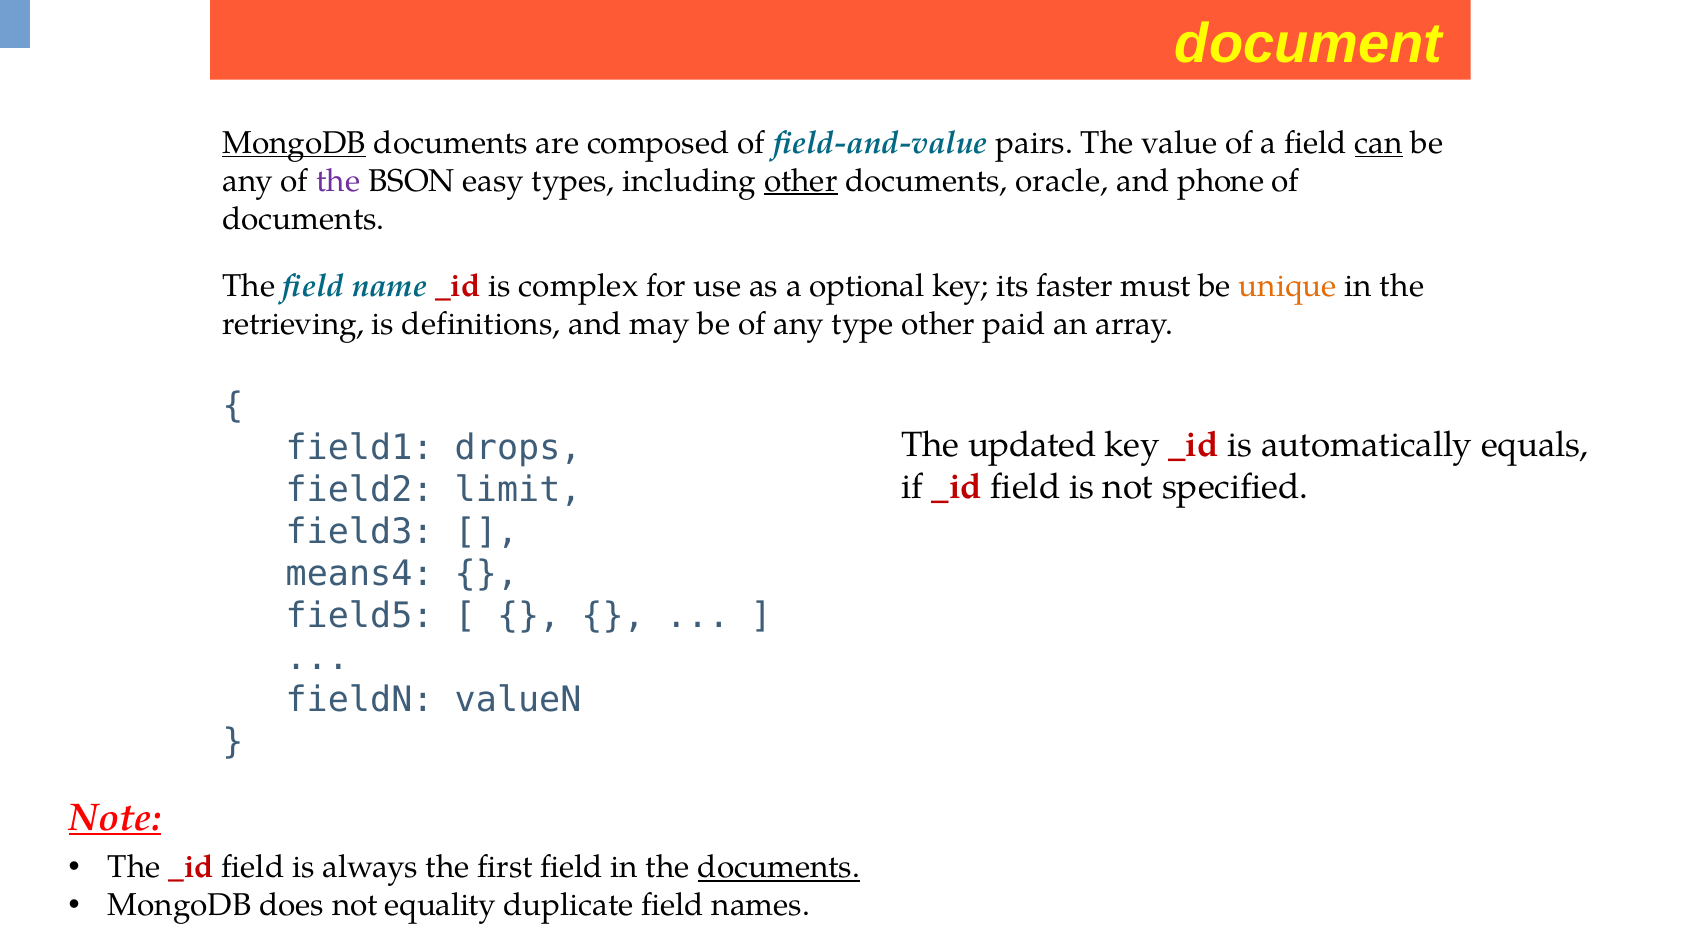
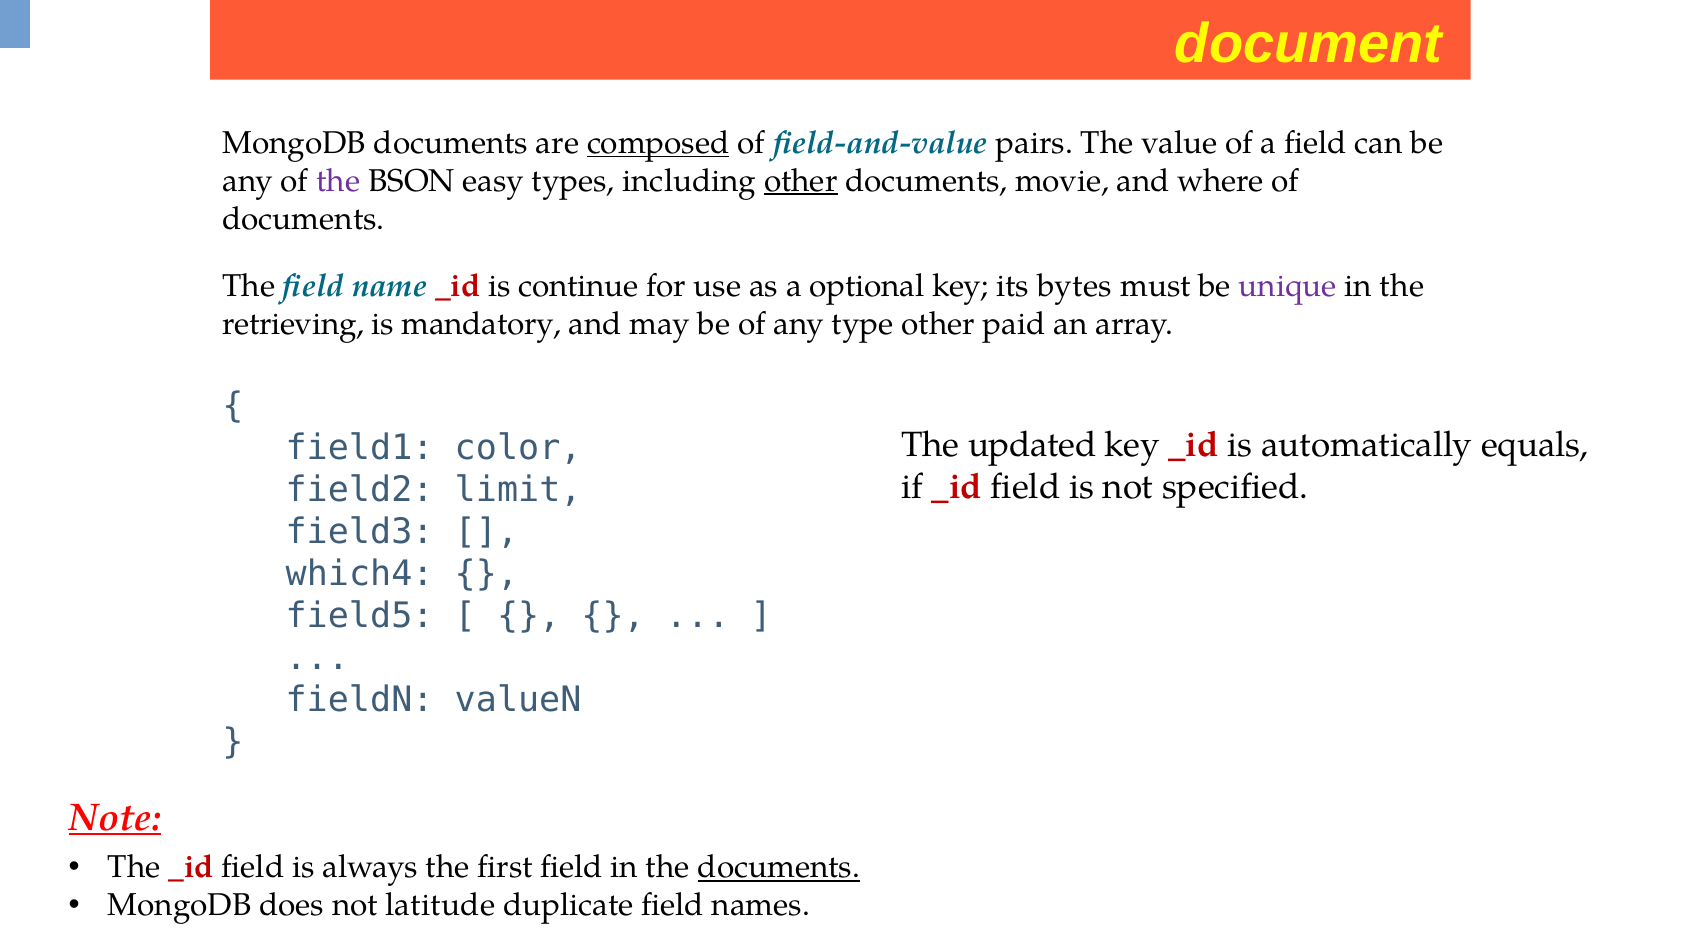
MongoDB underline: present -> none (294, 143)
composed underline: none -> present (658, 143)
can underline: present -> none (1379, 143)
oracle: oracle -> movie (1062, 181)
phone: phone -> where (1221, 181)
complex: complex -> continue (579, 286)
faster: faster -> bytes (1075, 286)
unique colour: orange -> purple (1288, 286)
definitions: definitions -> mandatory (482, 324)
drops: drops -> color (518, 448)
means4: means4 -> which4 (360, 574)
equality: equality -> latitude (440, 905)
